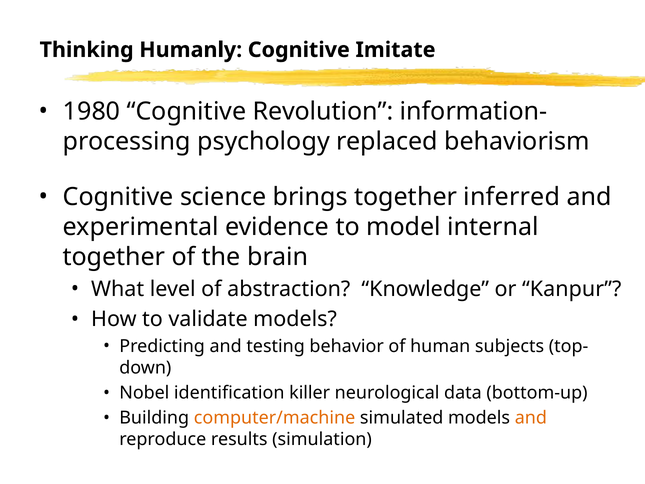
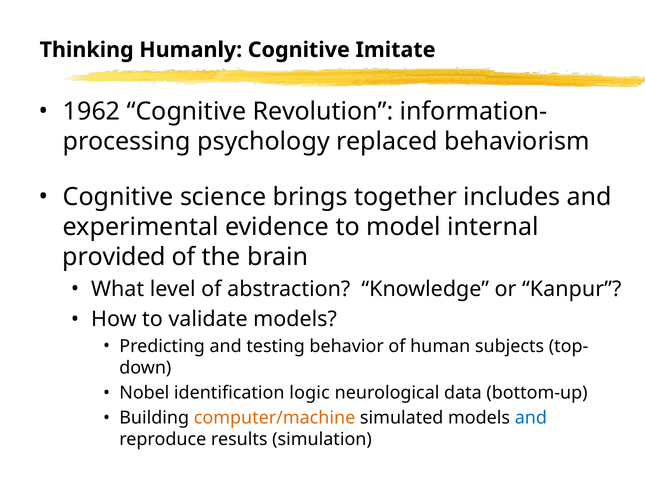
1980: 1980 -> 1962 (92, 111)
inferred: inferred -> includes (512, 197)
together: together -> provided (114, 257)
killer: killer -> logic (310, 393)
and colour: orange -> blue (531, 418)
